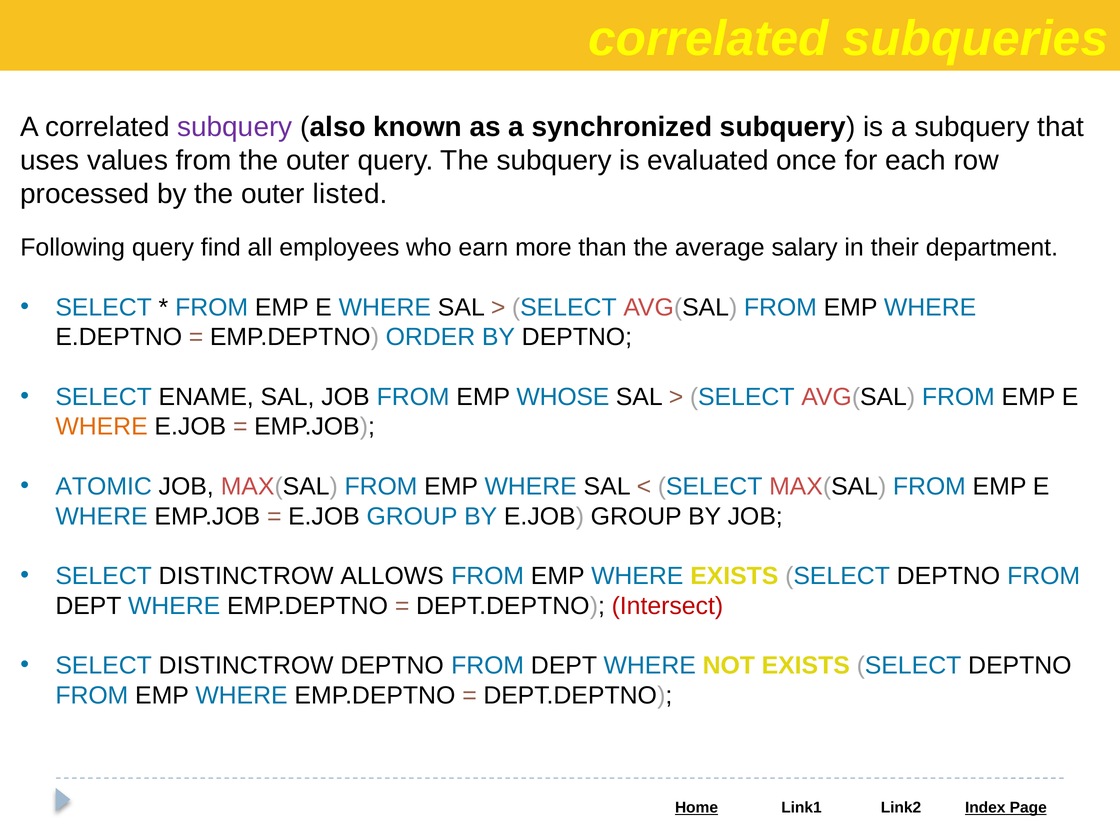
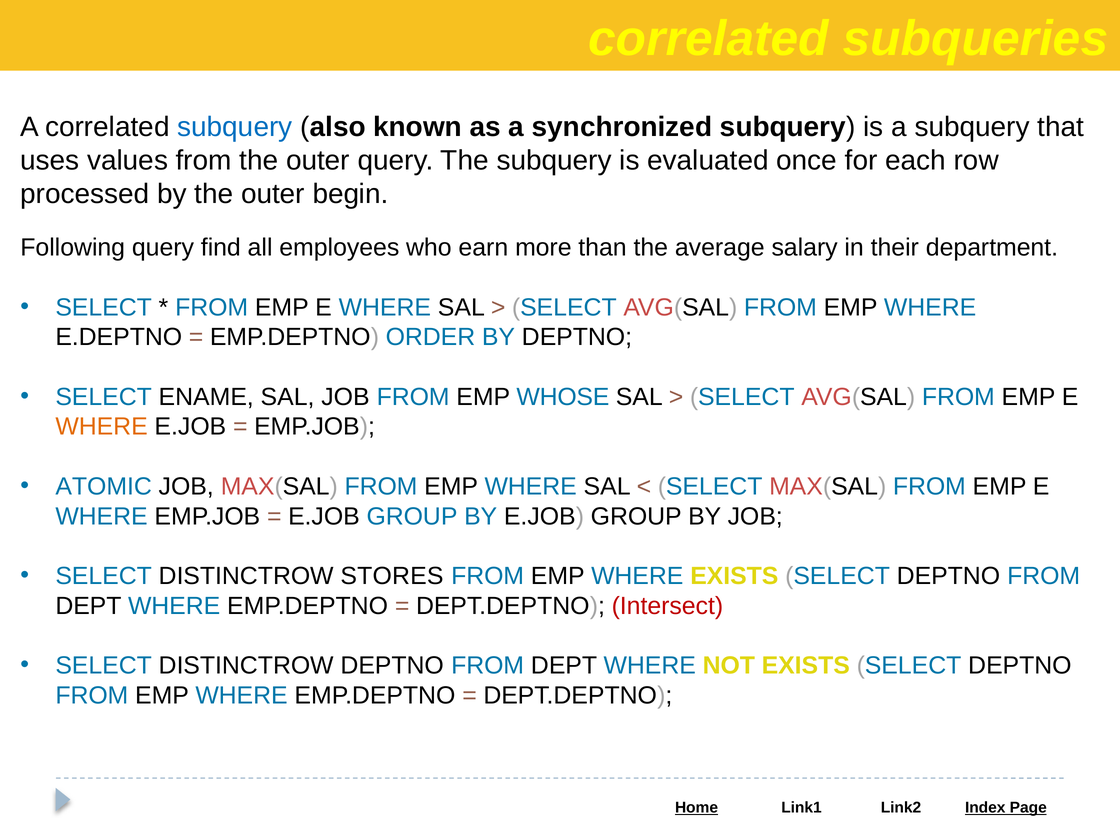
subquery colour: purple -> blue (235, 127)
listed: listed -> begin (350, 194)
ALLOWS: ALLOWS -> STORES (392, 576)
